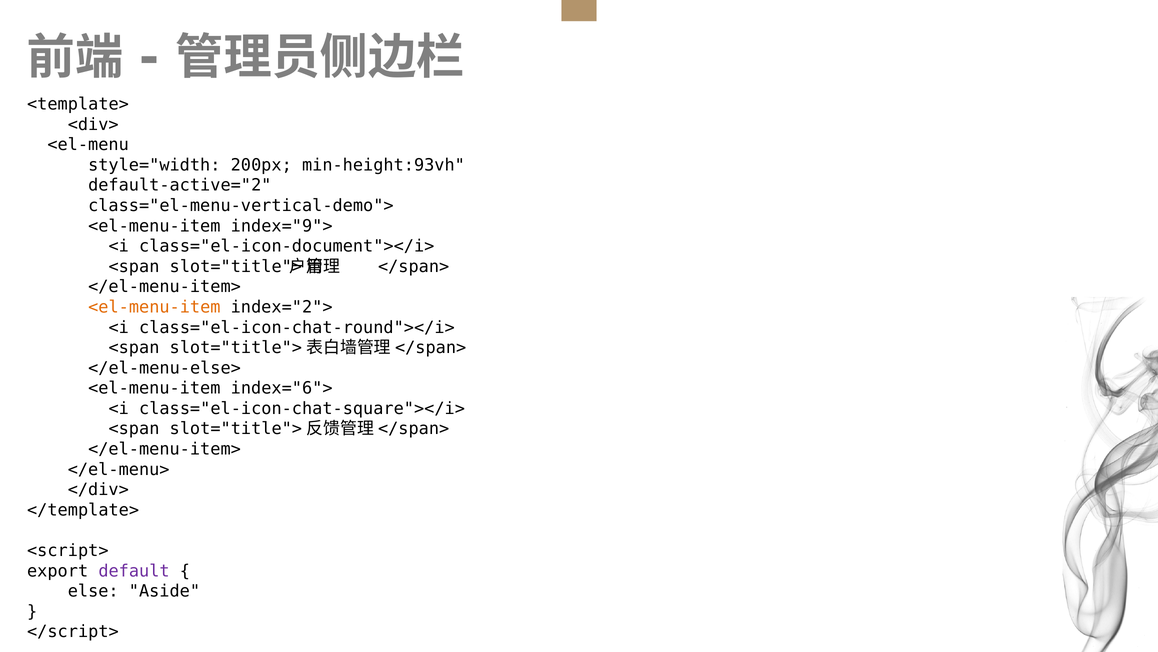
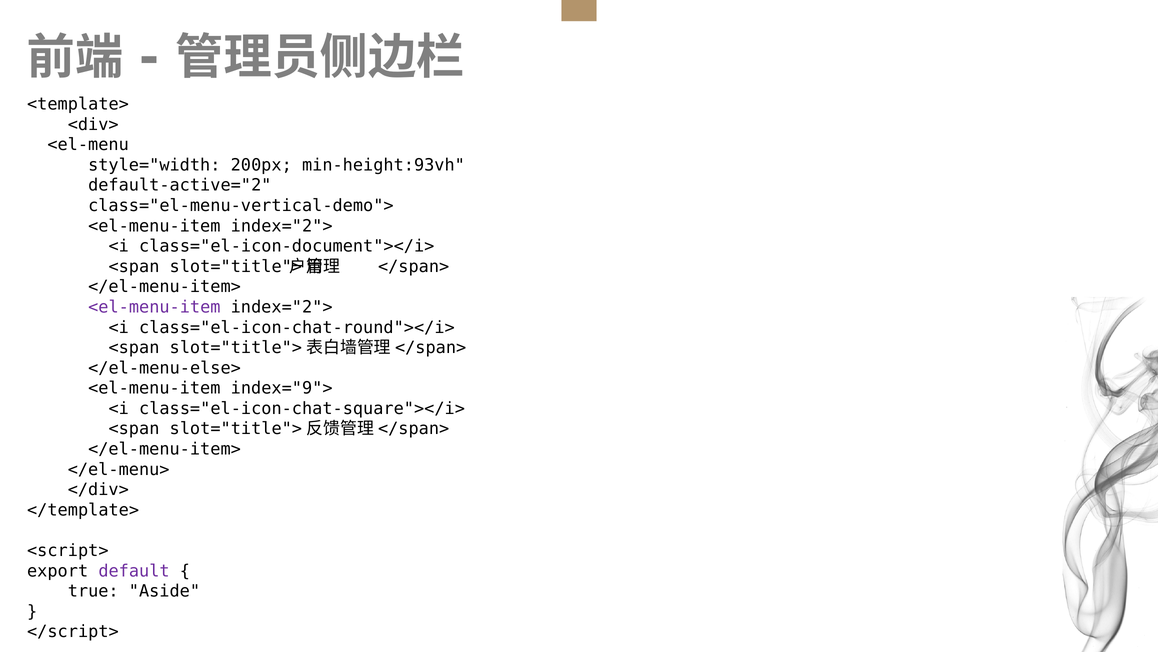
index="9">: index="9"> -> index="2"> (282, 226)
<el-menu-item colour: orange -> purple (154, 307)
index="6">: index="6"> -> index="9"> (282, 388)
else: else -> true (93, 591)
